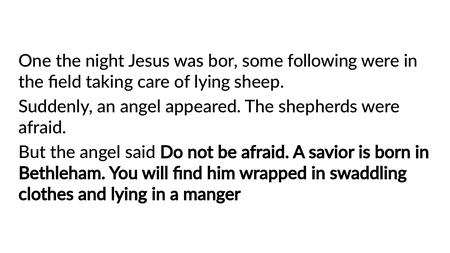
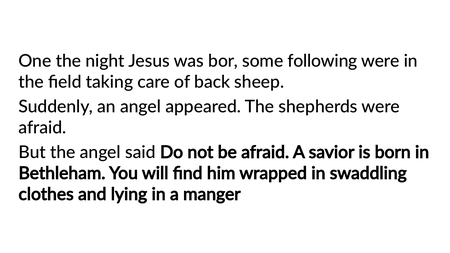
of lying: lying -> back (212, 82)
